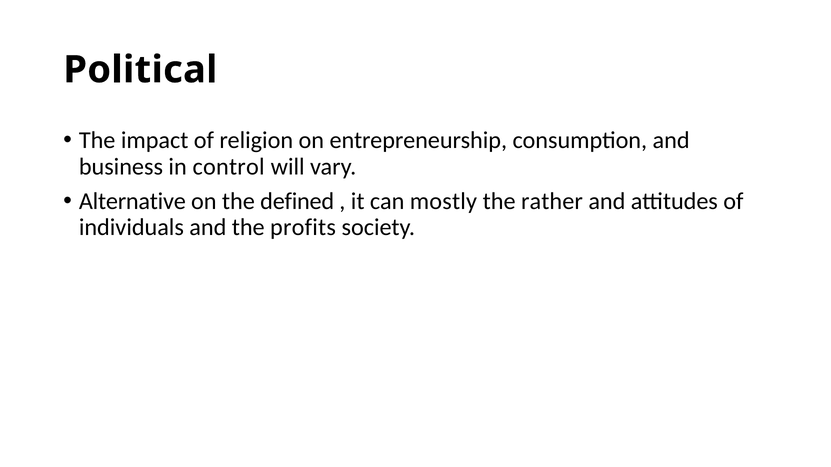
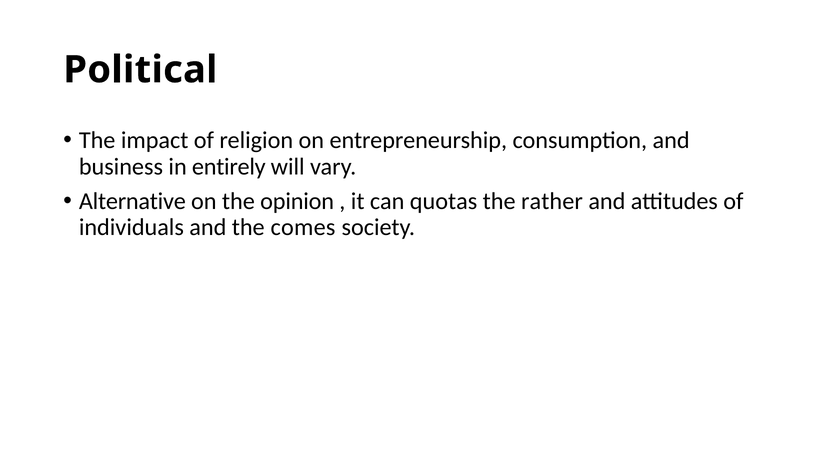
control: control -> entirely (229, 167)
defined: defined -> opinion (297, 202)
mostly: mostly -> quotas (444, 202)
profits: profits -> comes (303, 228)
